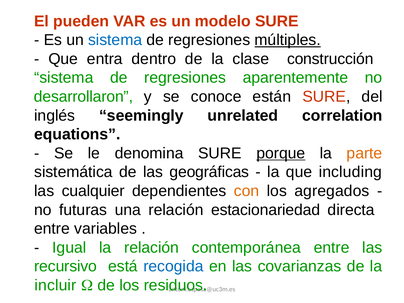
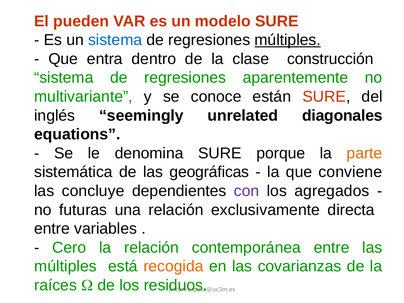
desarrollaron: desarrollaron -> multivariante (83, 97)
correlation: correlation -> diagonales (342, 116)
porque underline: present -> none (281, 153)
including: including -> conviene (350, 172)
cualquier: cualquier -> concluye (93, 191)
con colour: orange -> purple (247, 191)
estacionariedad: estacionariedad -> exclusivamente (266, 210)
Igual: Igual -> Cero (69, 248)
recursivo: recursivo -> múltiples (66, 266)
recogida colour: blue -> orange (173, 266)
incluir: incluir -> raíces (56, 285)
